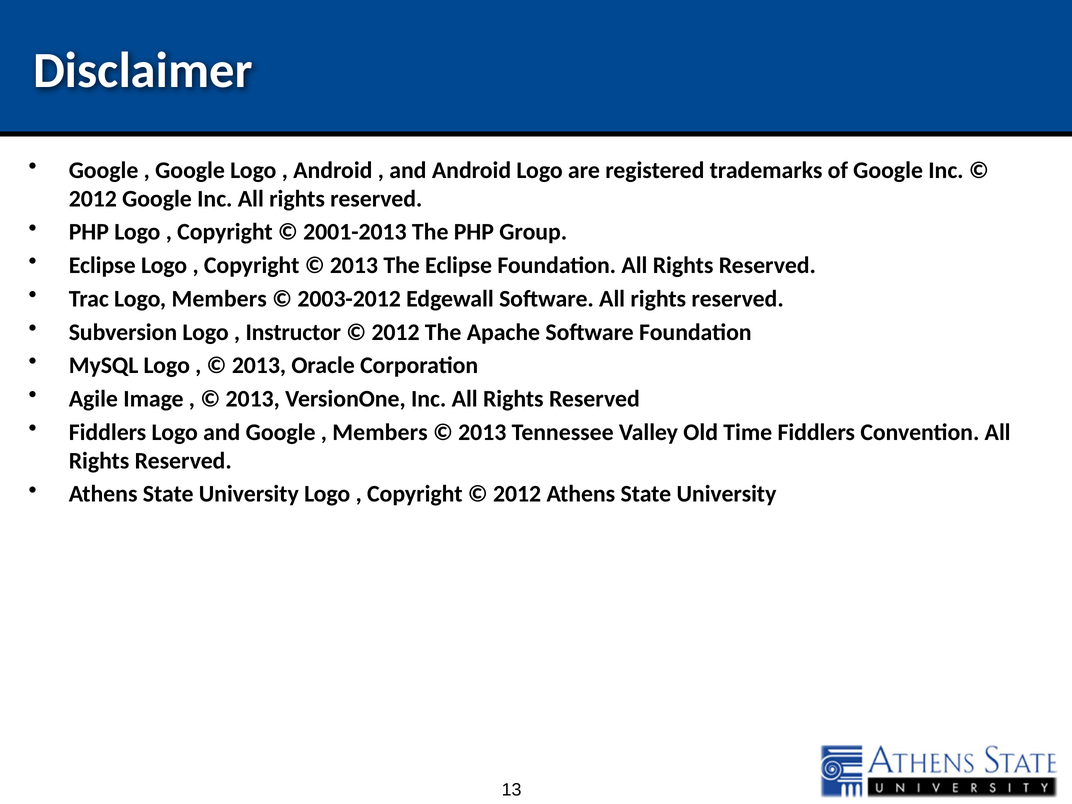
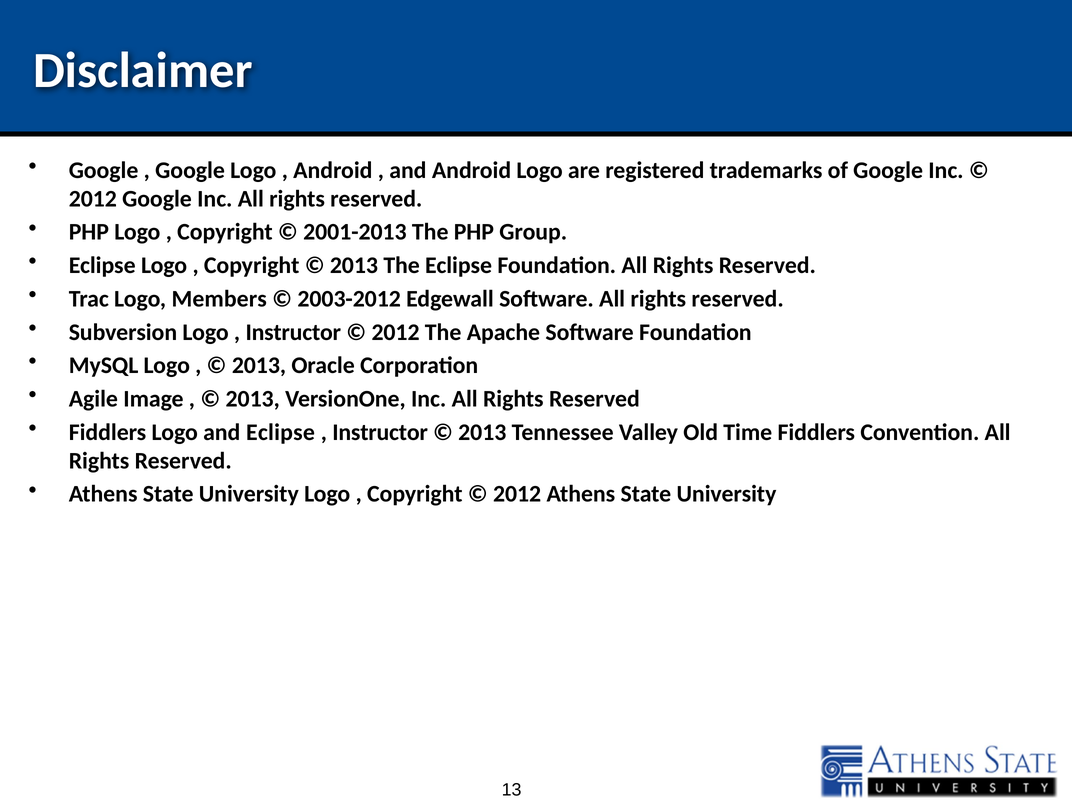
and Google: Google -> Eclipse (280, 432)
Members: Members -> Instructor (380, 432)
